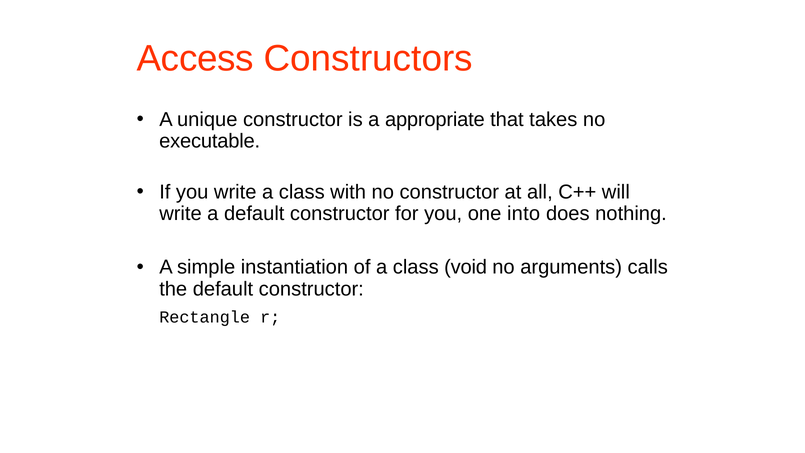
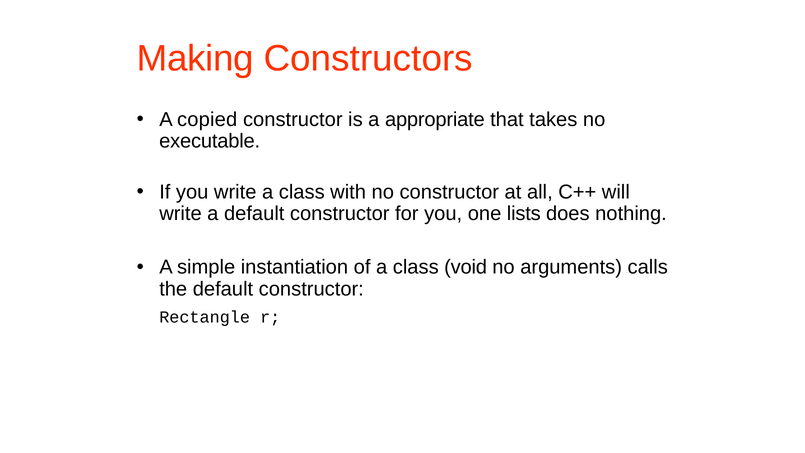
Access: Access -> Making (195, 58)
unique: unique -> copied (207, 119)
into: into -> lists (524, 214)
